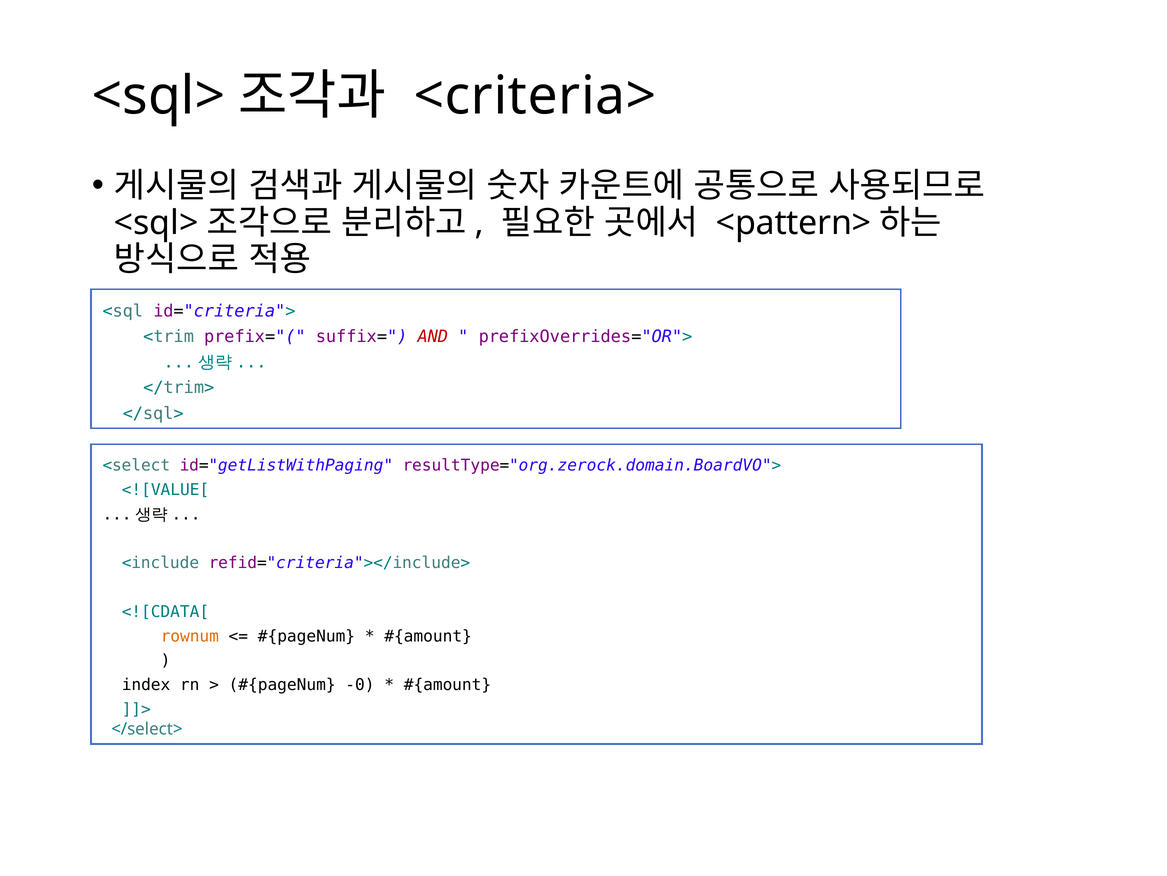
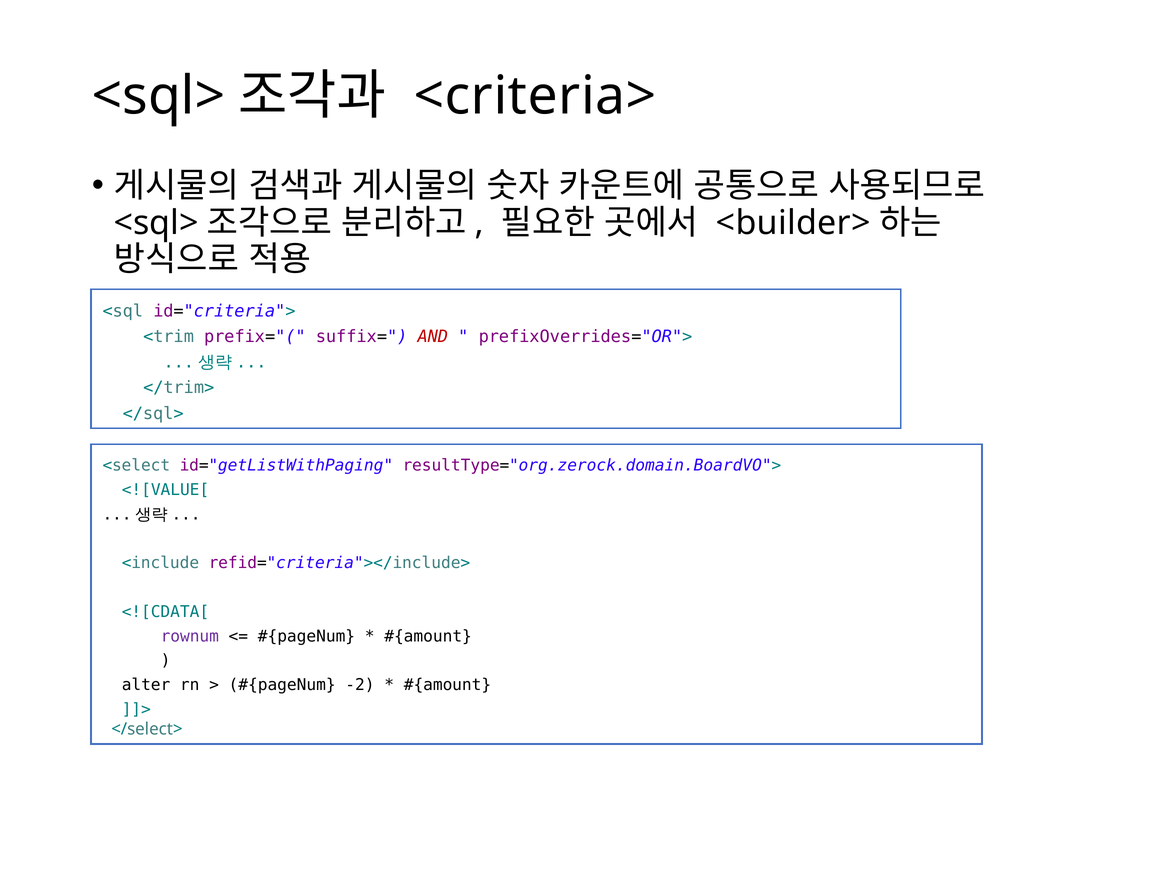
<pattern>: <pattern> -> <builder> (793, 223)
rownum colour: orange -> purple (190, 636)
index: index -> alter (146, 684)
-0: -0 -> -2 (360, 684)
